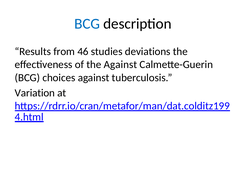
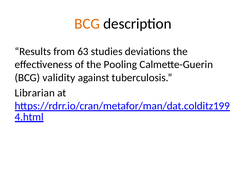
BCG colour: blue -> orange (87, 24)
46: 46 -> 63 (83, 52)
the Against: Against -> Pooling (120, 65)
choices: choices -> validity (59, 78)
Variation: Variation -> Librarian (35, 93)
